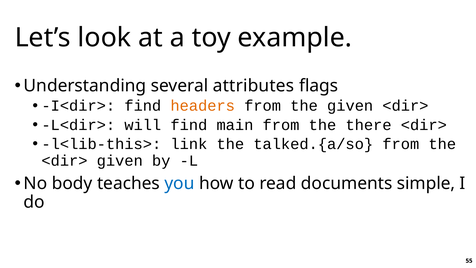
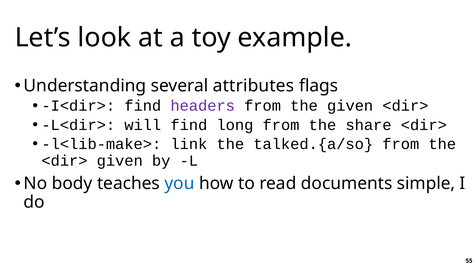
headers colour: orange -> purple (203, 106)
main: main -> long (235, 125)
there: there -> share (369, 125)
l<lib-this>: l<lib-this> -> l<lib-make> (101, 144)
